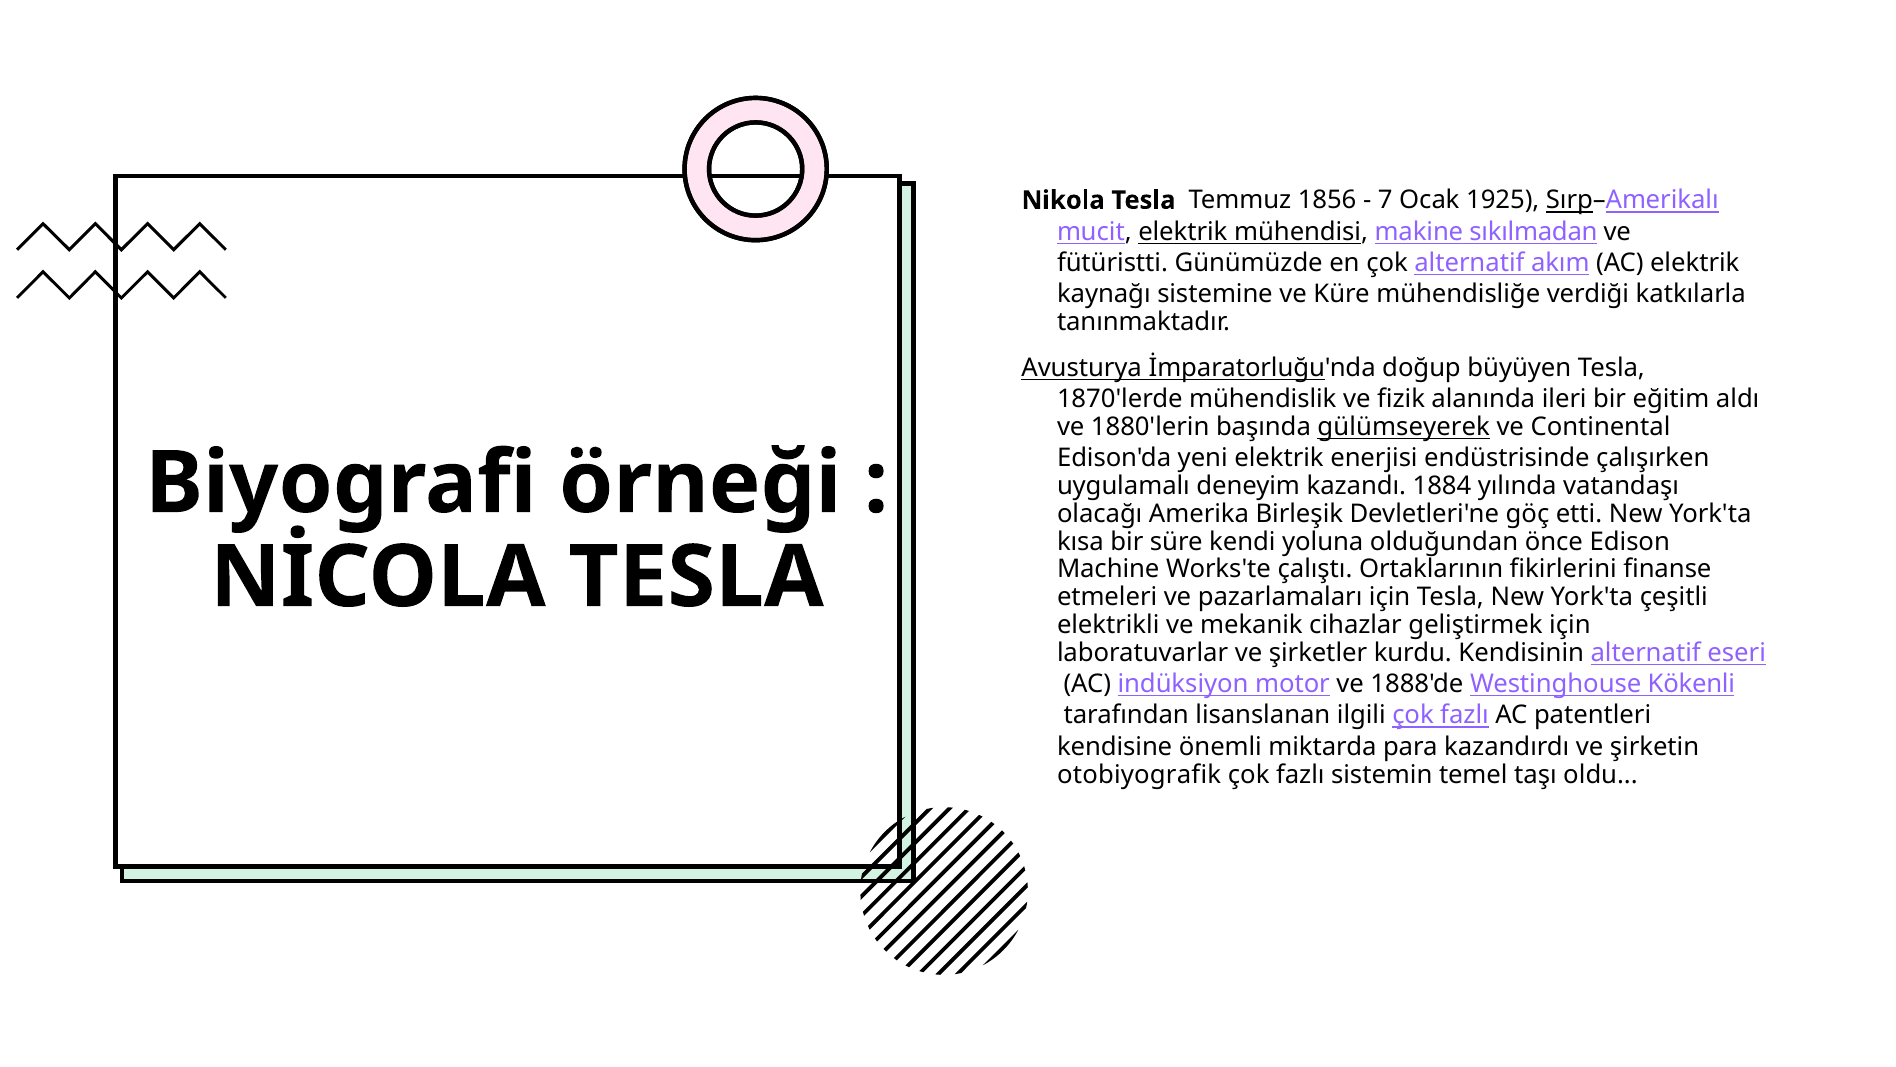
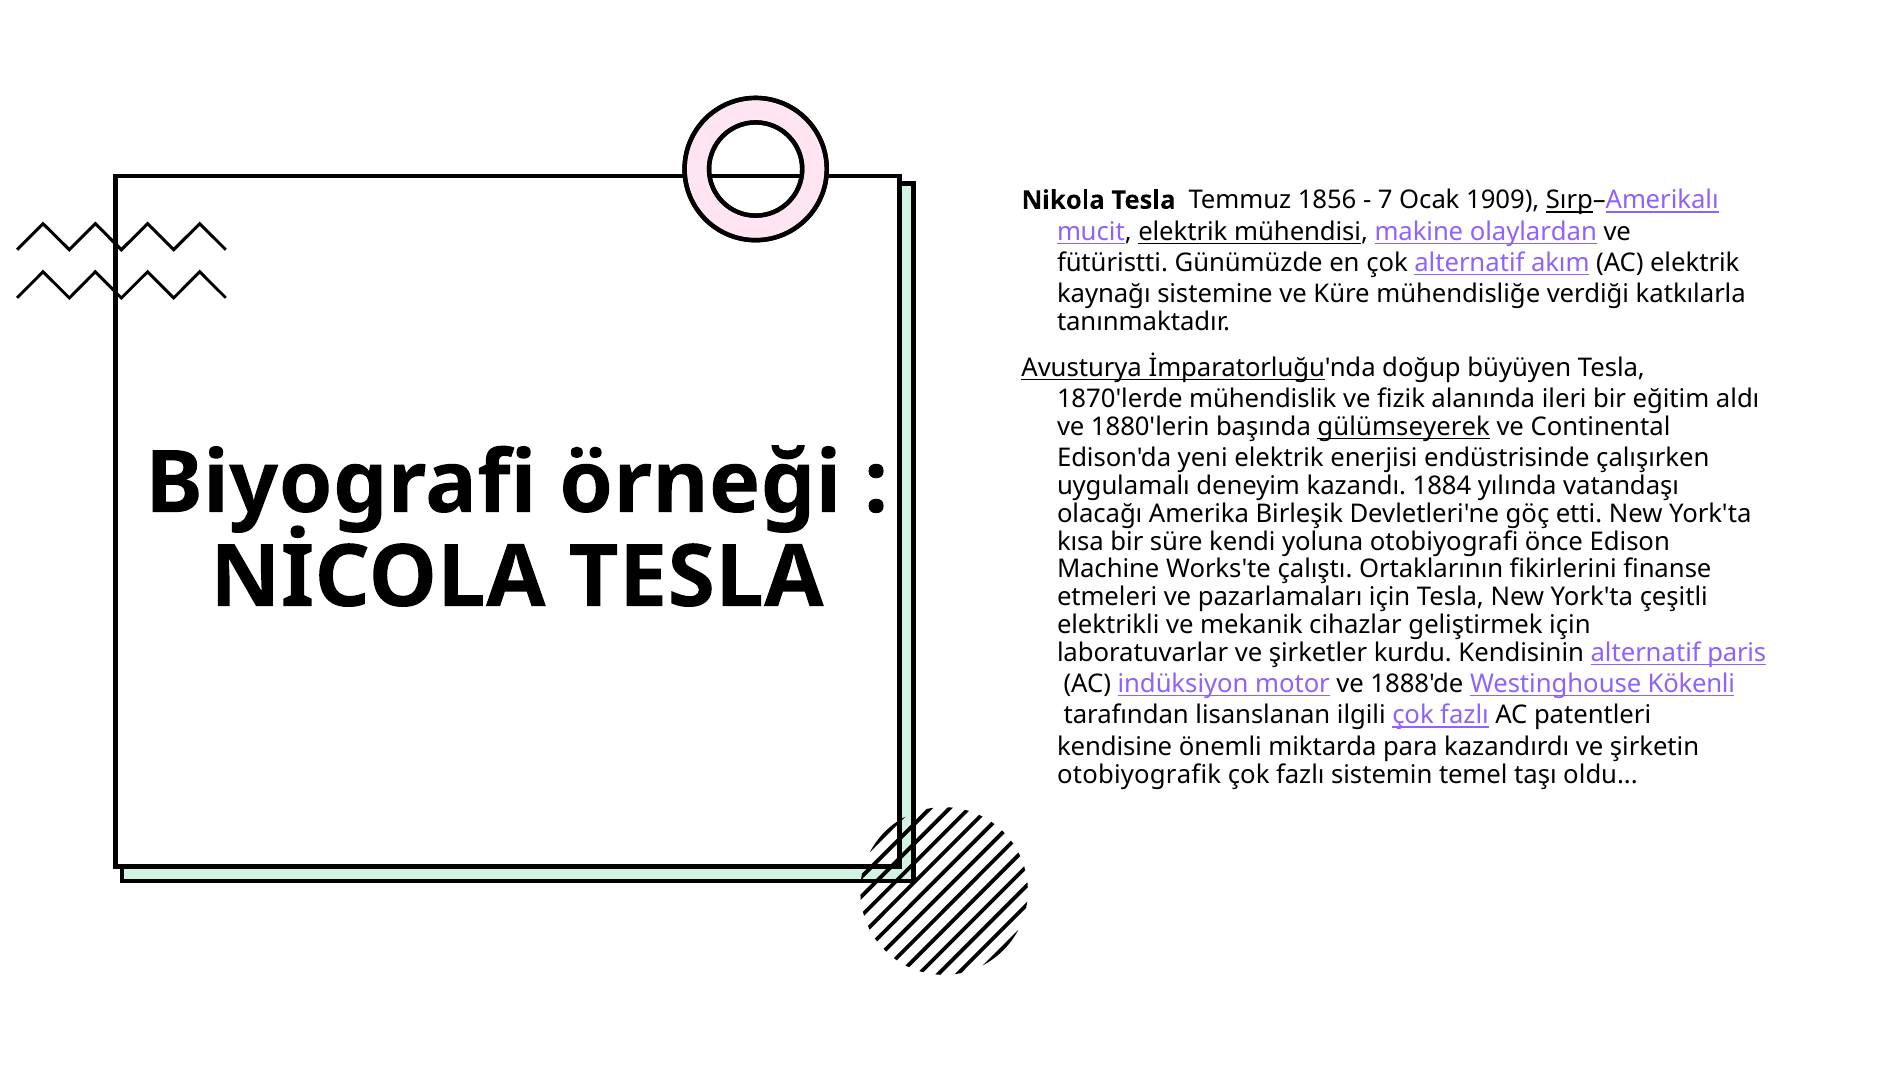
1925: 1925 -> 1909 (1503, 200)
sıkılmadan: sıkılmadan -> olaylardan (1533, 232)
olduğundan: olduğundan -> otobiyografi (1444, 541)
eseri: eseri -> paris (1737, 652)
